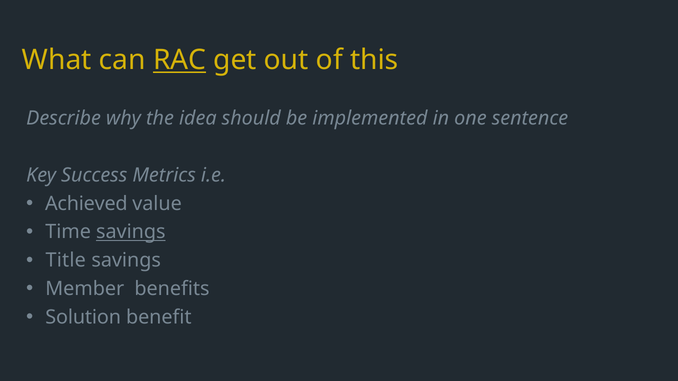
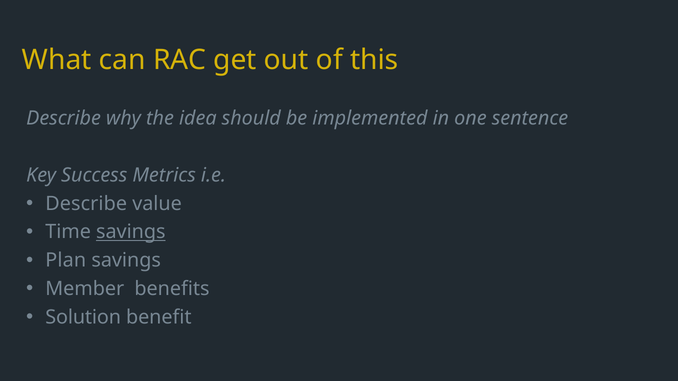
RAC underline: present -> none (180, 60)
Achieved: Achieved -> Describe (86, 204)
Title: Title -> Plan (66, 261)
